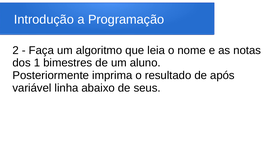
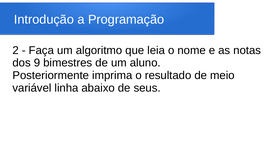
1: 1 -> 9 (37, 63)
após: após -> meio (222, 76)
